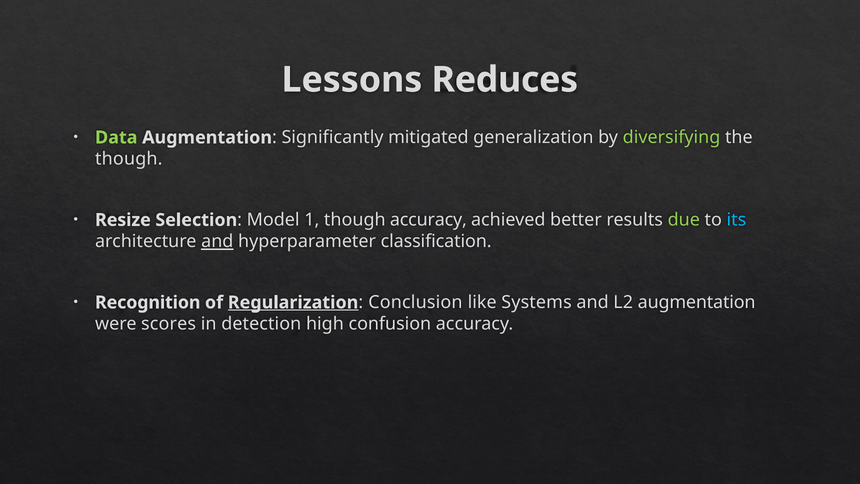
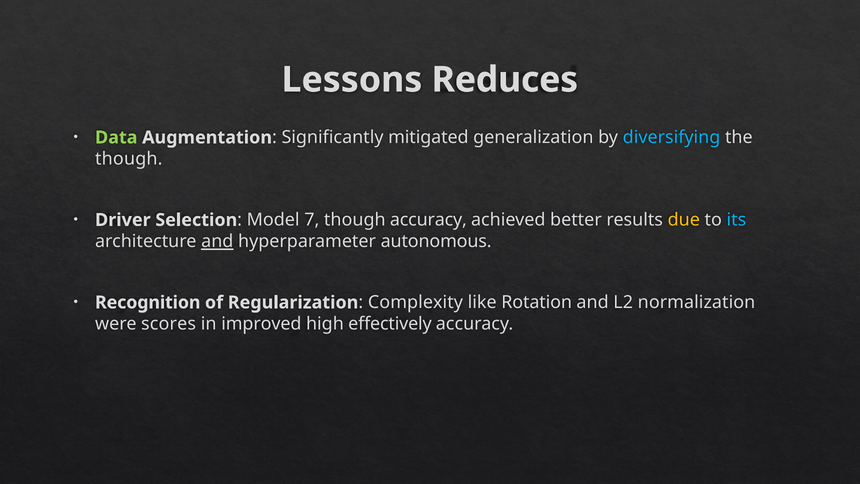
diversifying colour: light green -> light blue (672, 137)
Resize: Resize -> Driver (123, 220)
1: 1 -> 7 (312, 220)
due colour: light green -> yellow (684, 220)
classification: classification -> autonomous (436, 241)
Regularization underline: present -> none (293, 302)
Conclusion: Conclusion -> Complexity (415, 302)
Systems: Systems -> Rotation (537, 302)
L2 augmentation: augmentation -> normalization (697, 302)
detection: detection -> improved (261, 324)
confusion: confusion -> effectively (390, 324)
